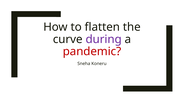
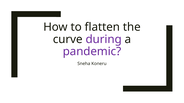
pandemic colour: red -> purple (92, 52)
